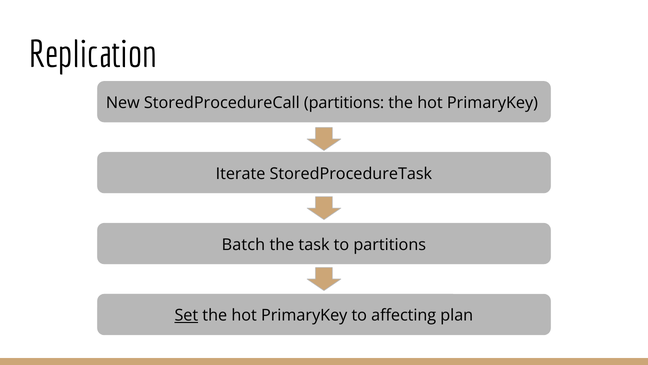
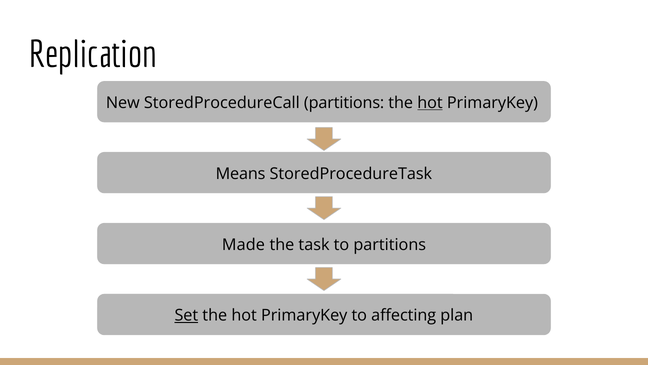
hot underline: none -> present (430, 103)
Iterate: Iterate -> Means (241, 173)
Batch: Batch -> Made (243, 244)
